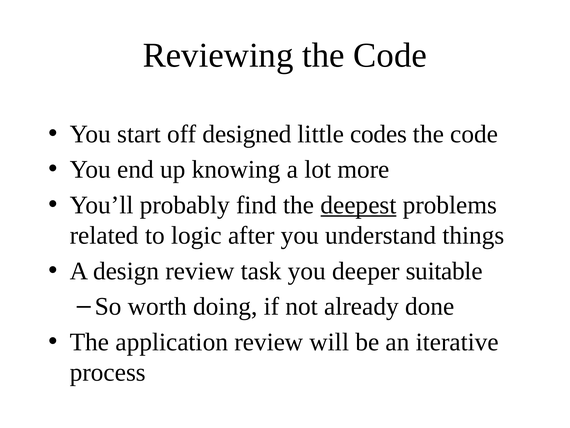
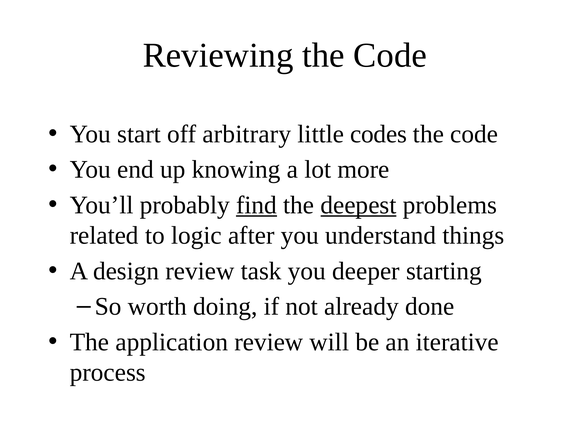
designed: designed -> arbitrary (247, 134)
find underline: none -> present (257, 205)
suitable: suitable -> starting (444, 271)
